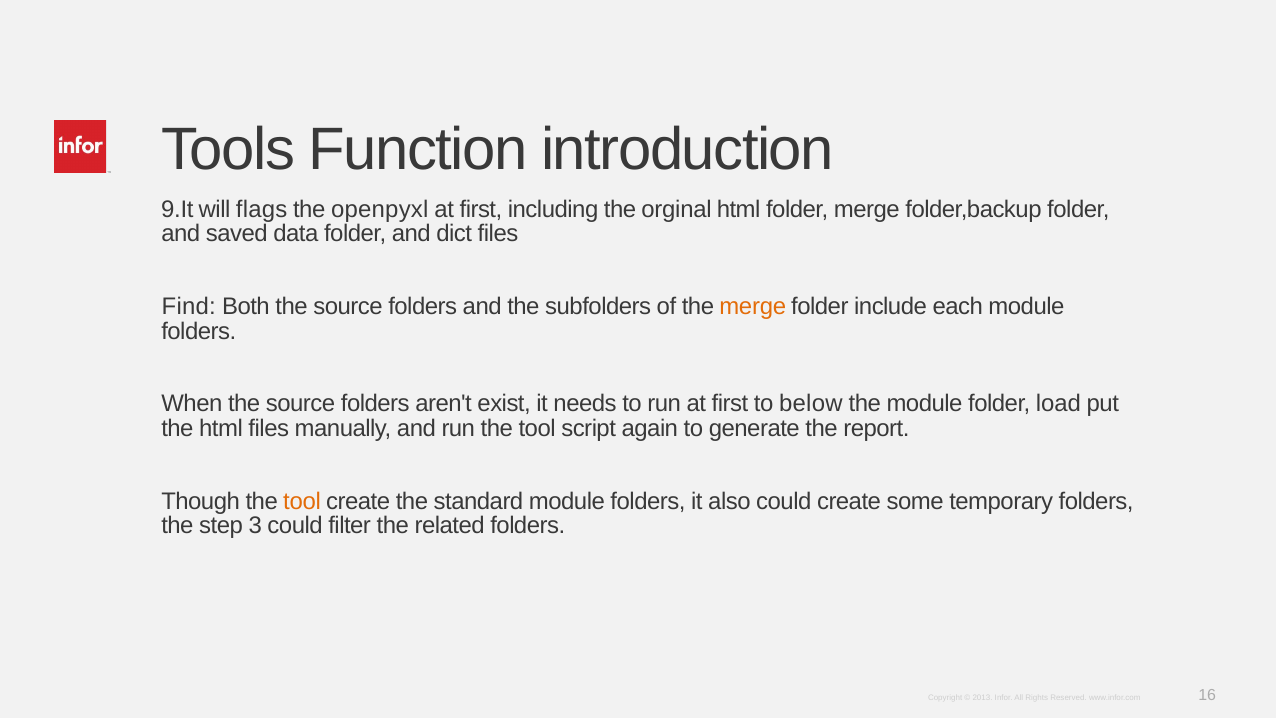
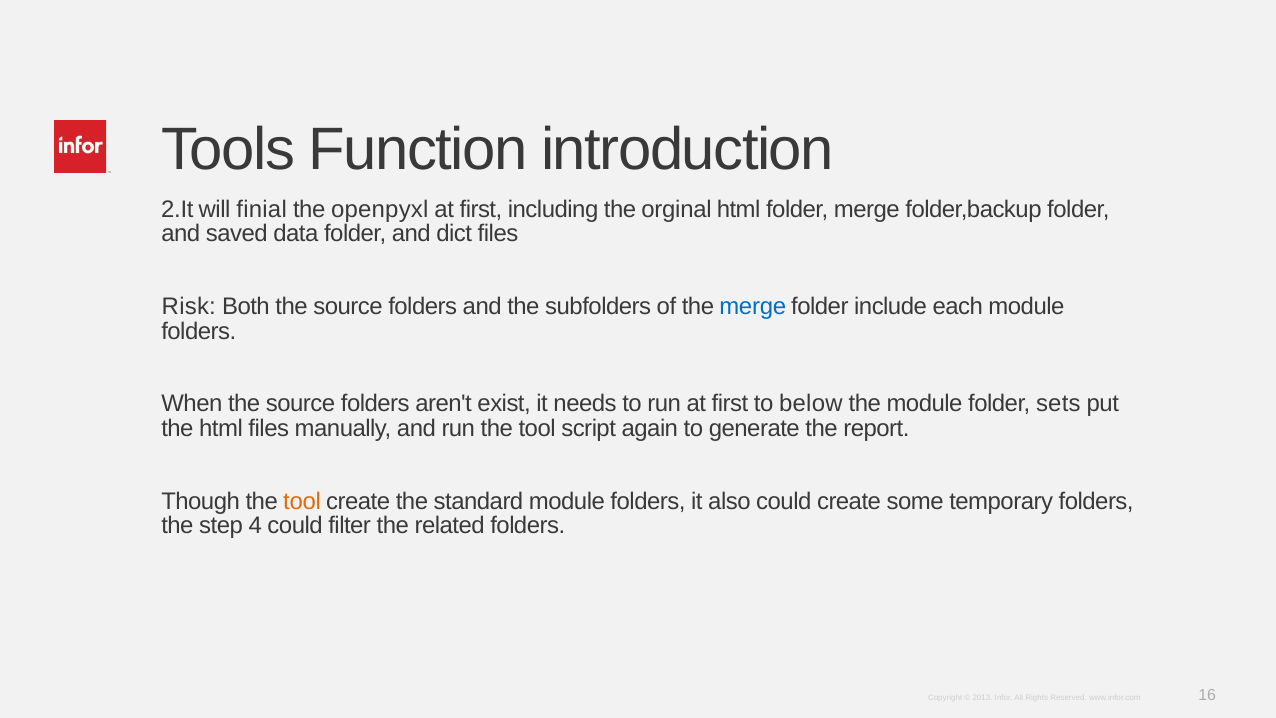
9.It: 9.It -> 2.It (177, 209)
flags: flags -> finial (262, 209)
Find: Find -> Risk (189, 307)
merge colour: orange -> blue (753, 307)
load: load -> sets (1058, 404)
3: 3 -> 4 (255, 525)
